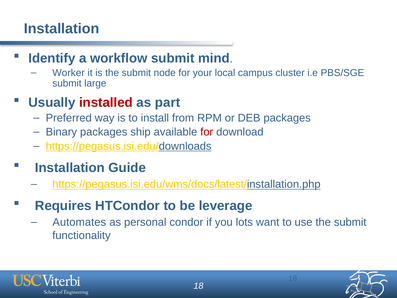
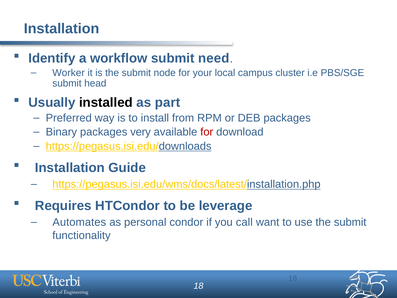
mind: mind -> need (214, 58)
large: large -> head (95, 83)
installed colour: red -> black (106, 102)
ship: ship -> very (141, 132)
lots: lots -> call (244, 222)
